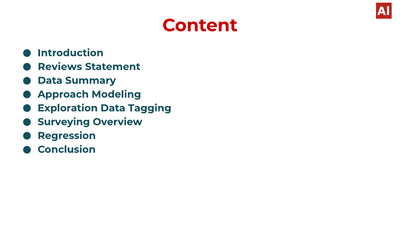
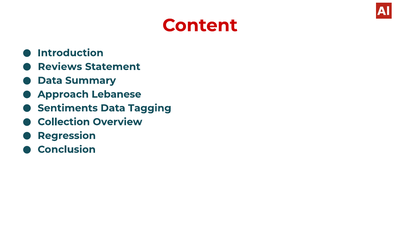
Modeling: Modeling -> Lebanese (116, 94)
Exploration: Exploration -> Sentiments (68, 108)
Surveying: Surveying -> Collection (64, 122)
